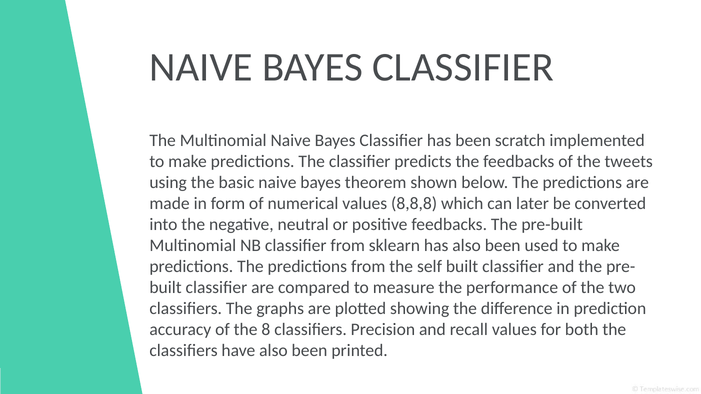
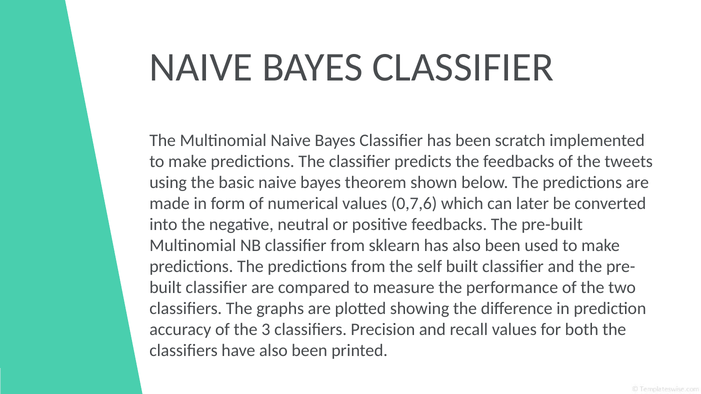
8,8,8: 8,8,8 -> 0,7,6 (414, 204)
8: 8 -> 3 (266, 330)
